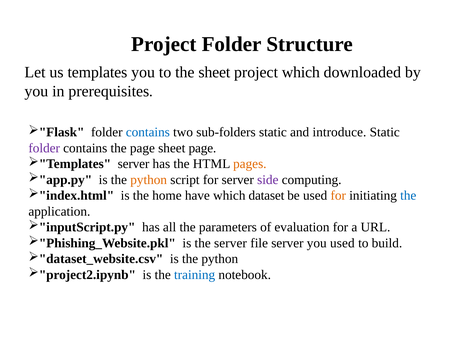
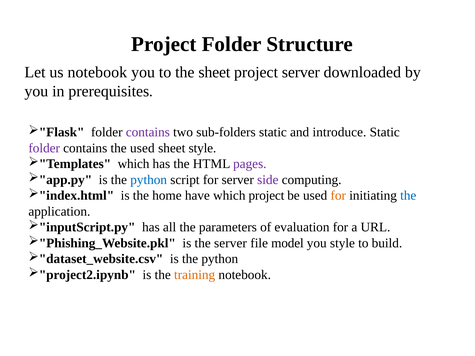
us templates: templates -> notebook (97, 72)
project which: which -> server (301, 72)
contains colour: blue -> purple (148, 132)
the page: page -> used (142, 148)
sheet page: page -> style (202, 148)
server: server -> which (134, 164)
pages colour: orange -> purple (250, 164)
python colour: orange -> blue (149, 180)
which dataset: dataset -> project (266, 196)
file server: server -> model (287, 243)
you used: used -> style (342, 243)
training colour: blue -> orange (195, 275)
